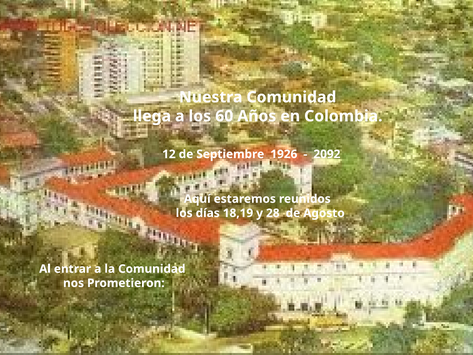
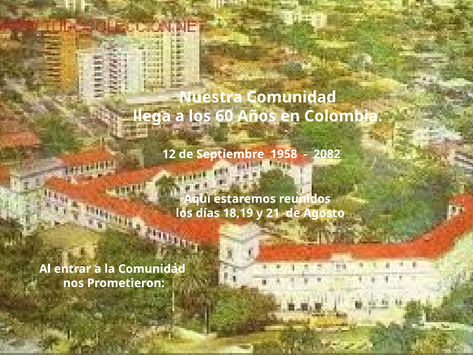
1926: 1926 -> 1958 (284, 154)
2092: 2092 -> 2082 (327, 154)
28: 28 -> 21 (273, 213)
